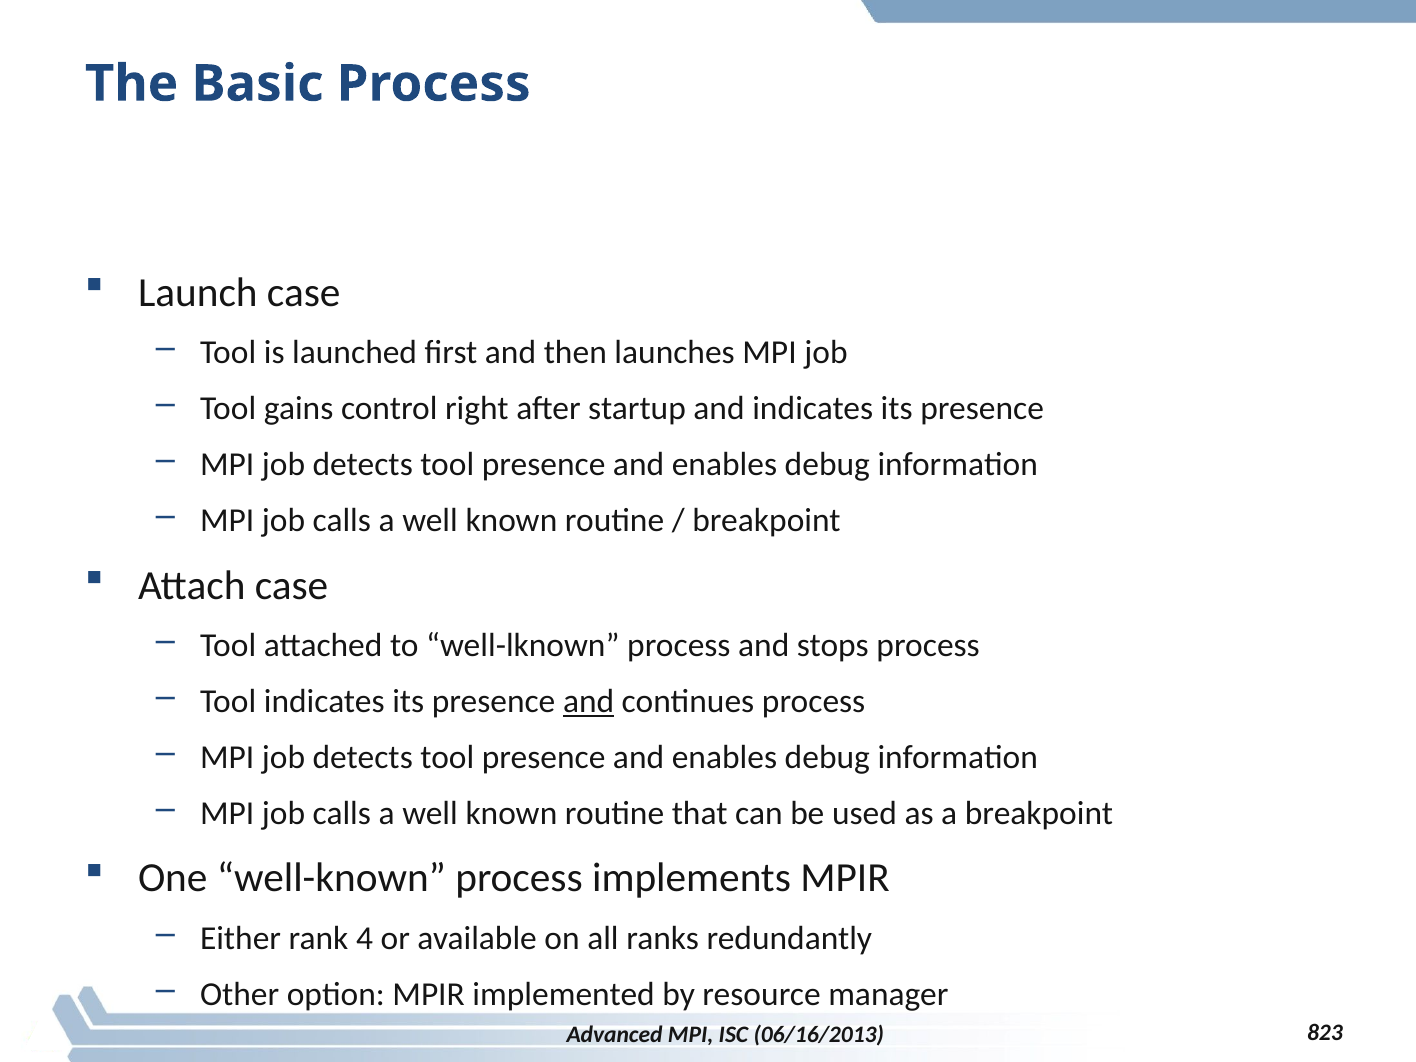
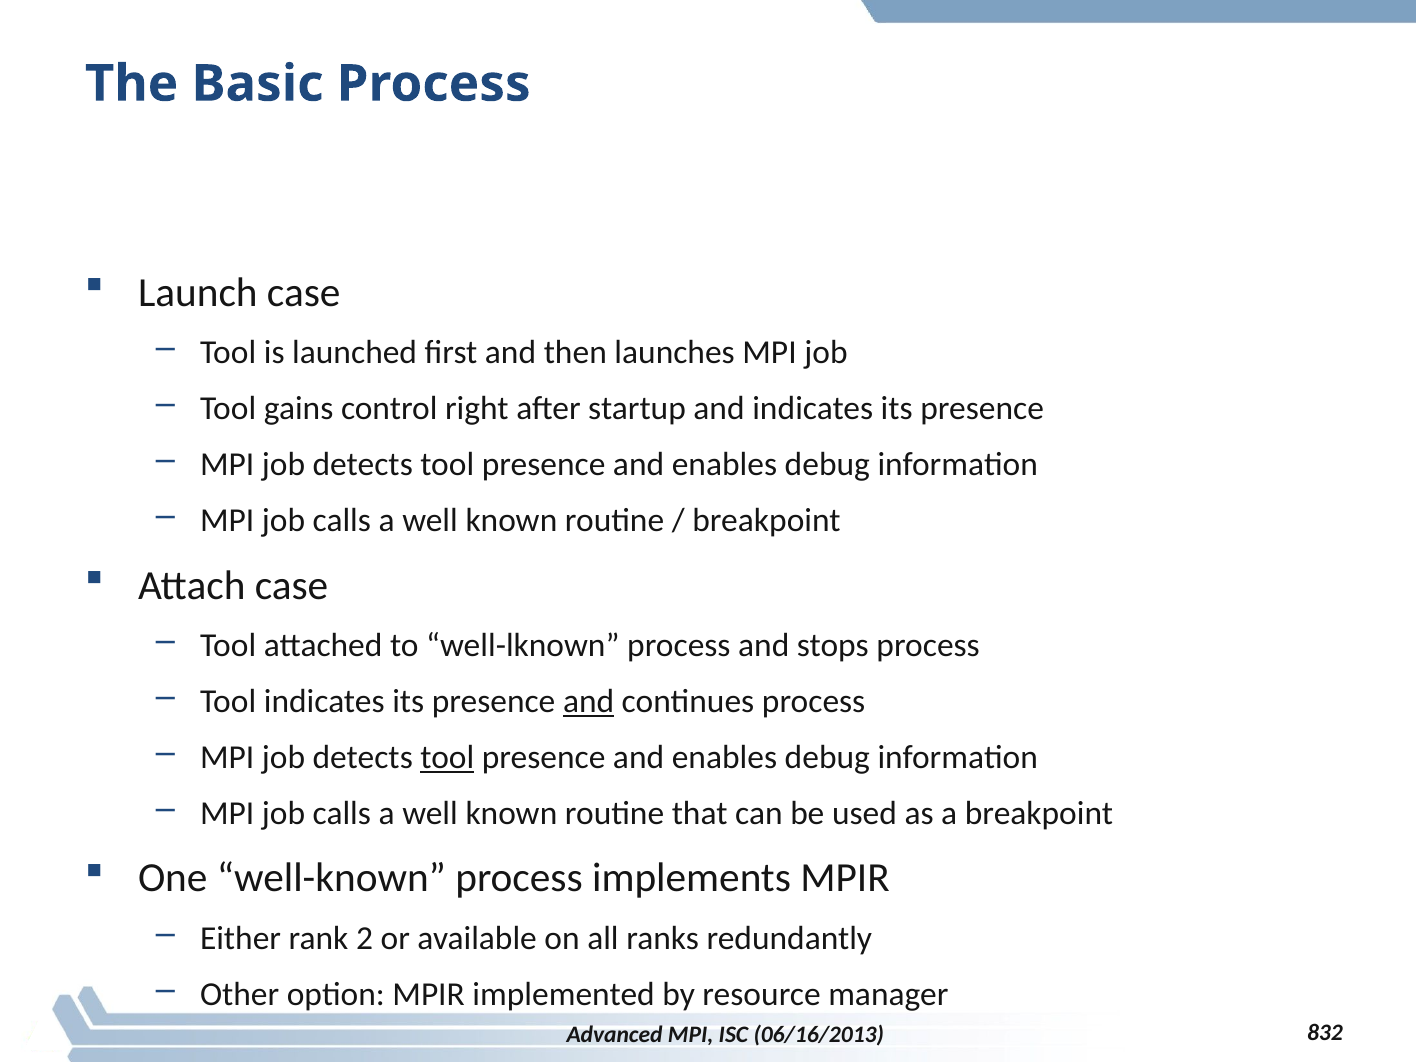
tool underline: none -> present (447, 758)
4: 4 -> 2 (365, 939)
823: 823 -> 832 (1325, 1033)
